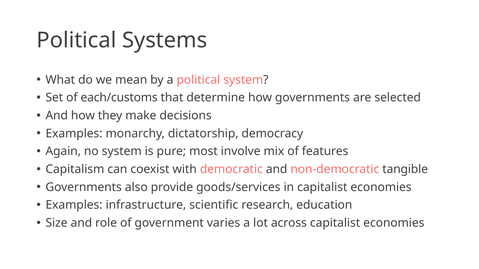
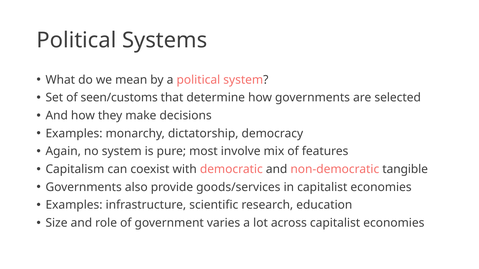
each/customs: each/customs -> seen/customs (119, 98)
